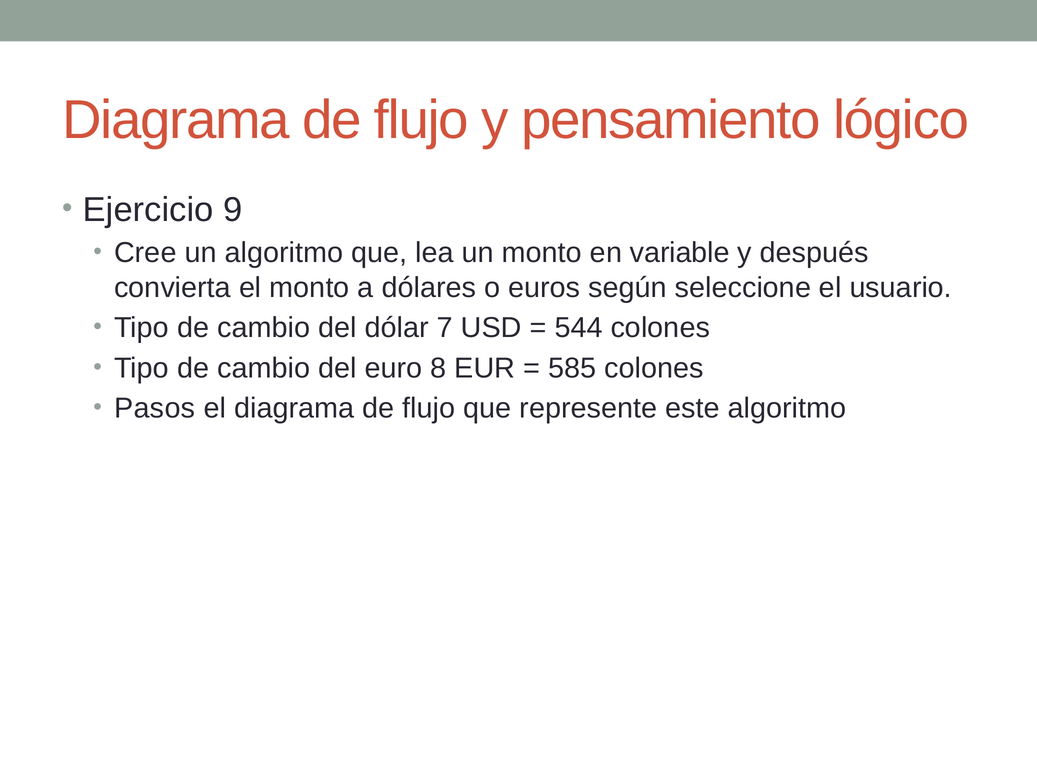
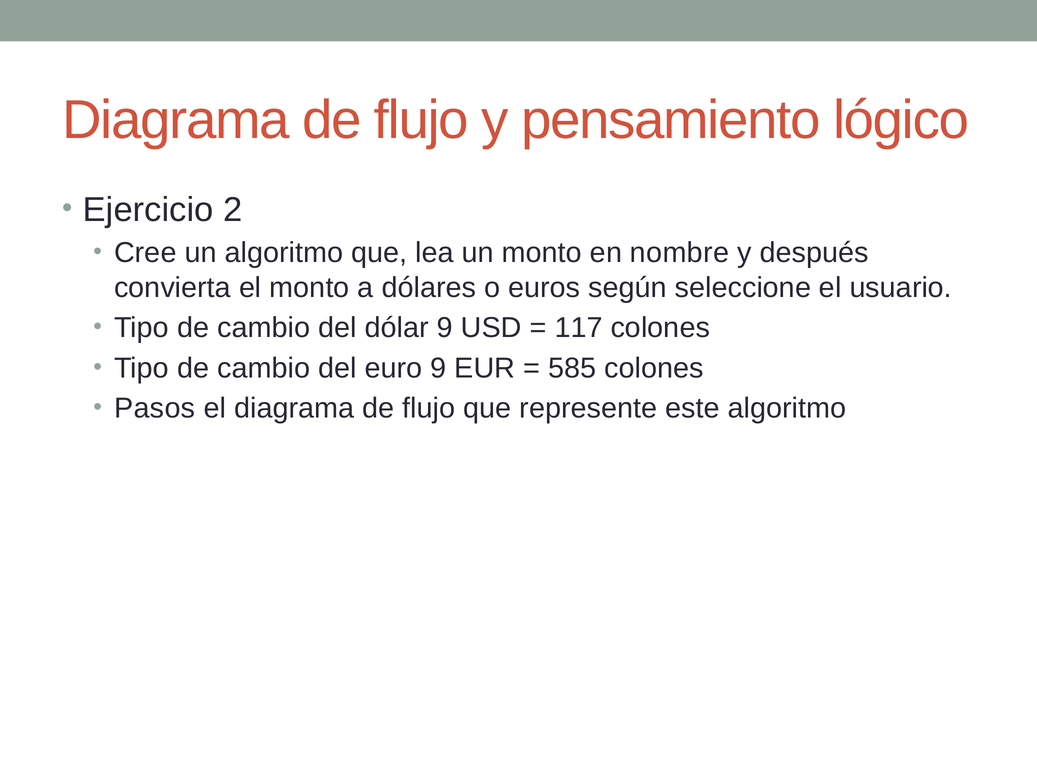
9: 9 -> 2 (233, 210)
variable: variable -> nombre (680, 253)
dólar 7: 7 -> 9 (445, 328)
544: 544 -> 117 (579, 328)
euro 8: 8 -> 9 (438, 368)
